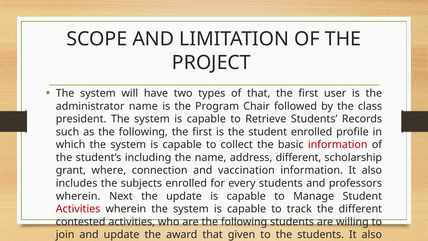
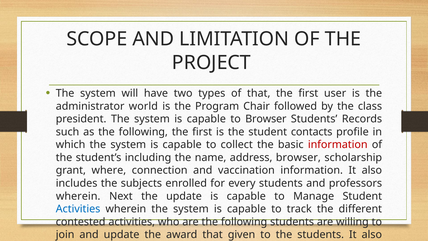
administrator name: name -> world (143, 106)
to Retrieve: Retrieve -> Browser (266, 119)
student enrolled: enrolled -> contacts (312, 132)
address different: different -> browser (298, 157)
Activities colour: red -> blue (78, 209)
